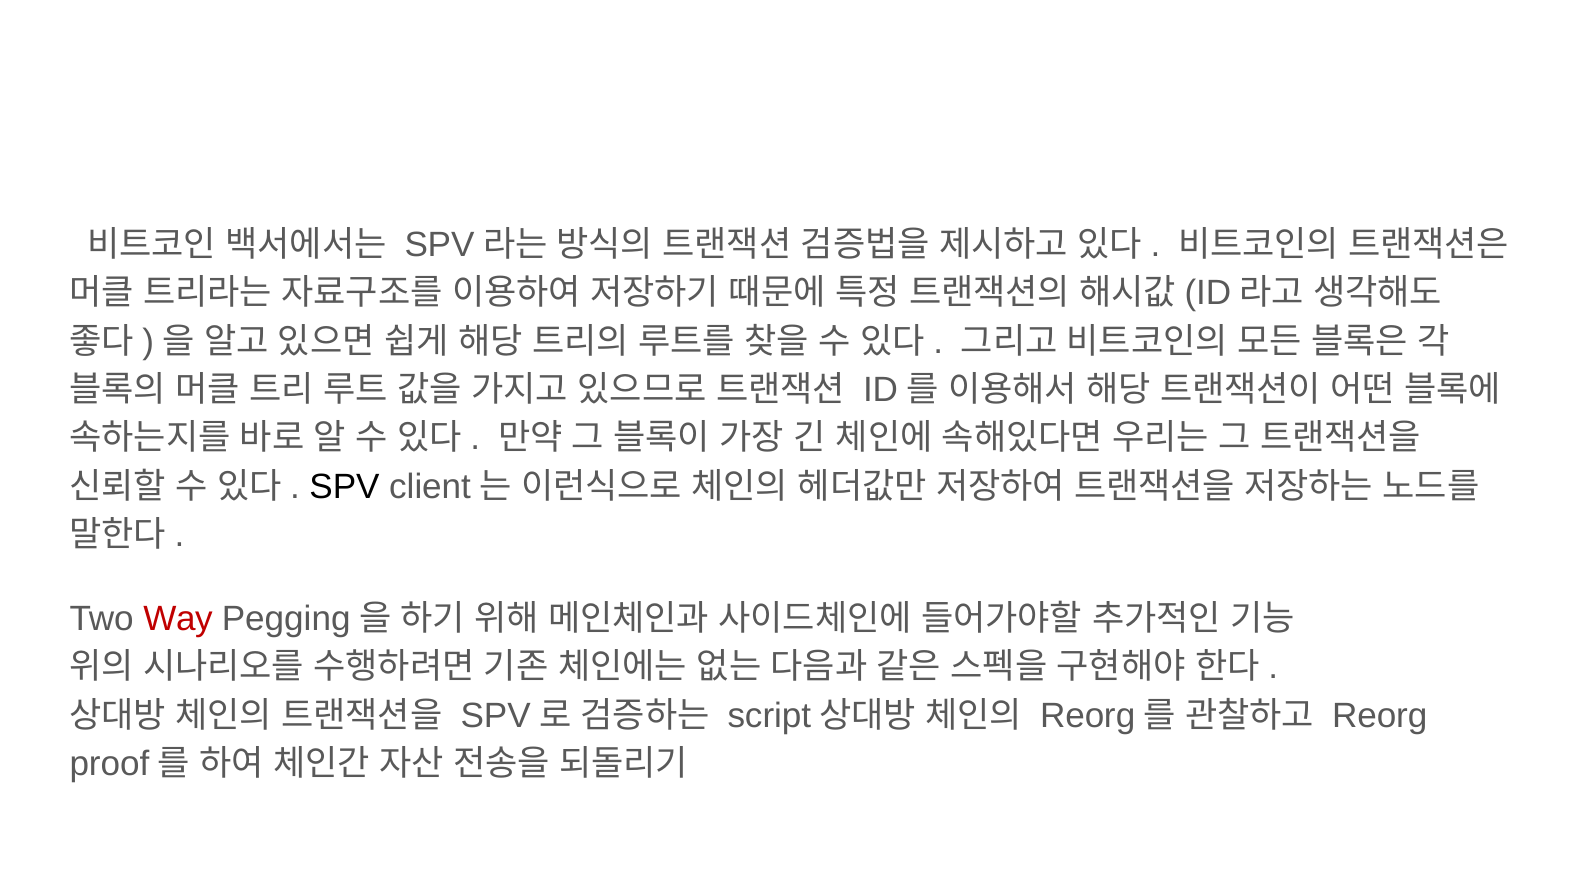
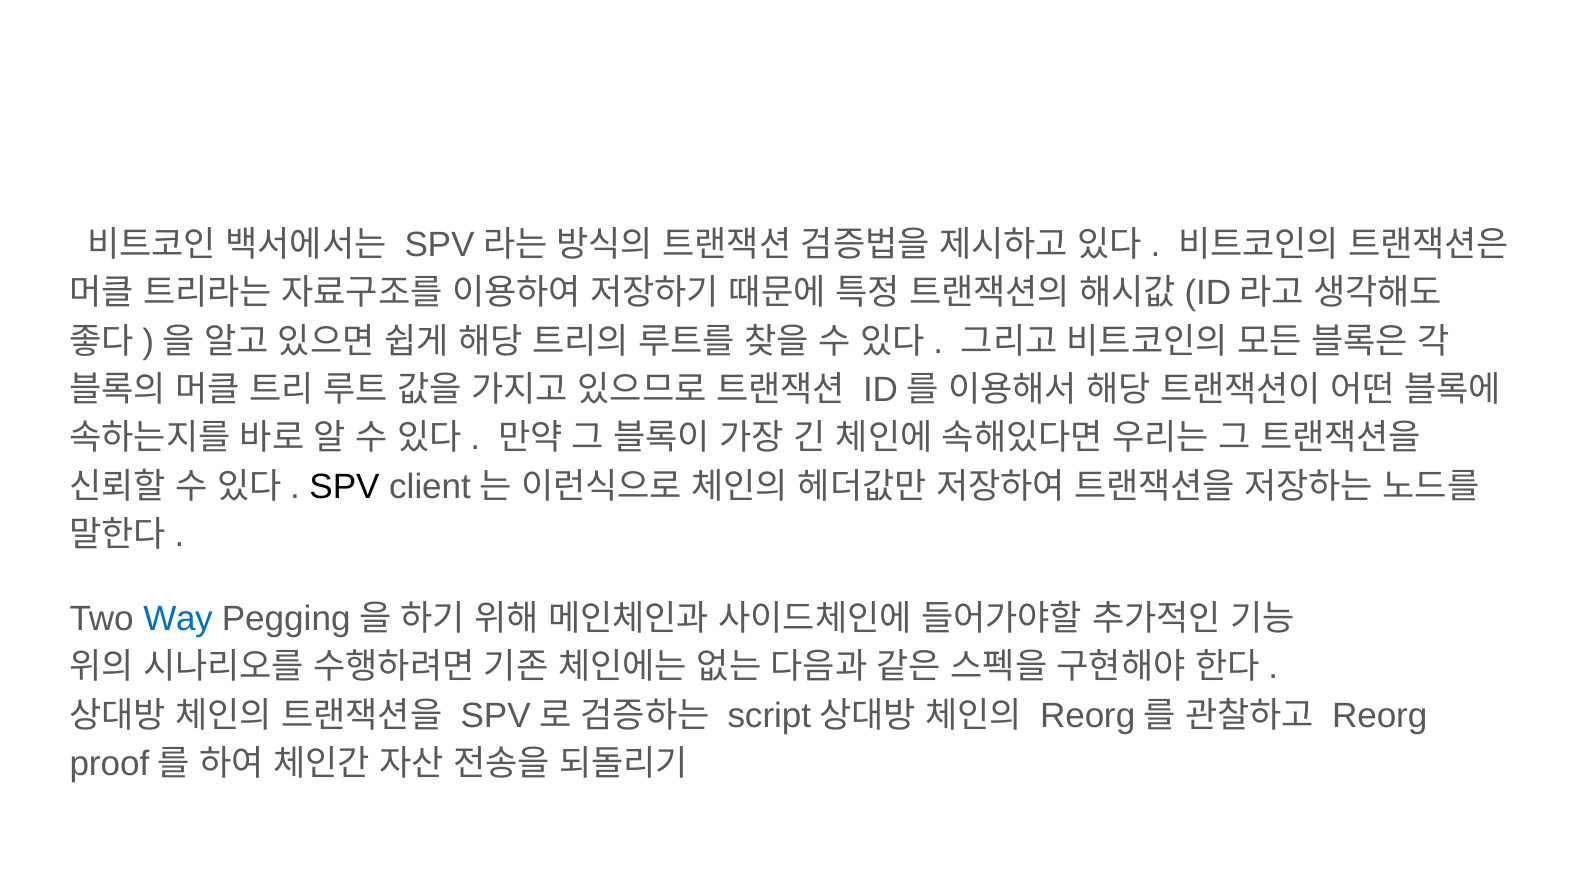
Way colour: red -> blue (178, 619)
